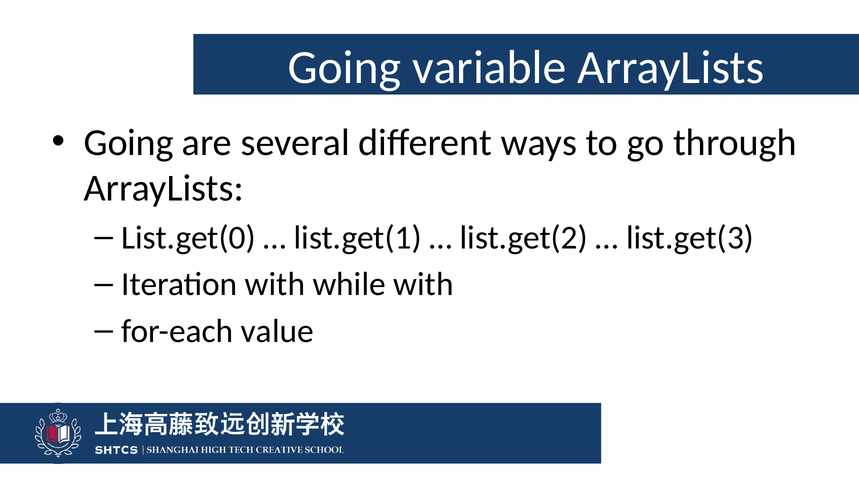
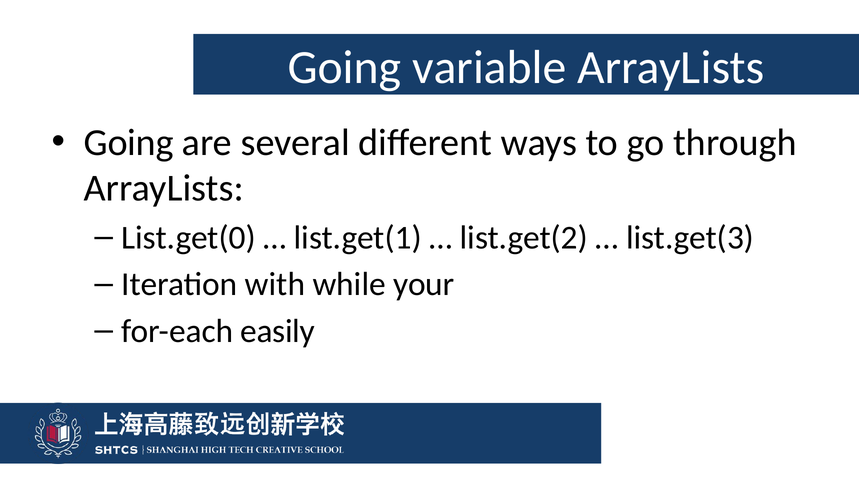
while with: with -> your (424, 285)
value: value -> easily (278, 331)
